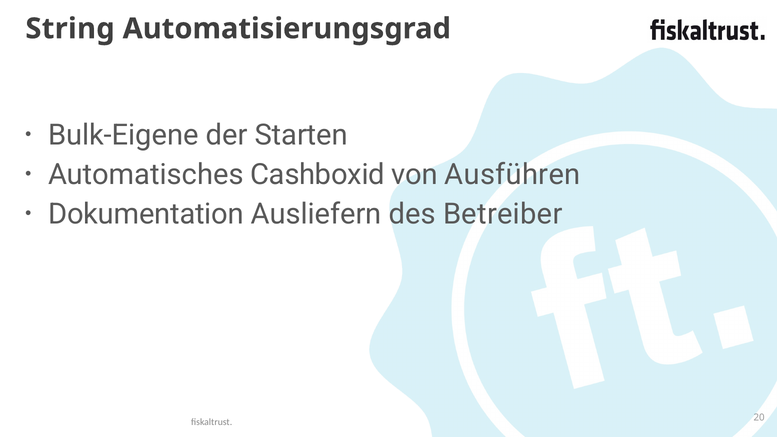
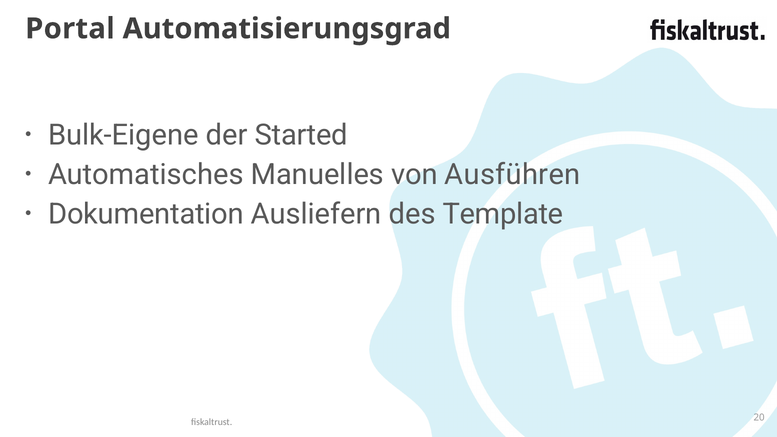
String: String -> Portal (70, 29)
Starten: Starten -> Started (301, 135)
Cashboxid: Cashboxid -> Manuelles (317, 175)
Betreiber: Betreiber -> Template (503, 214)
